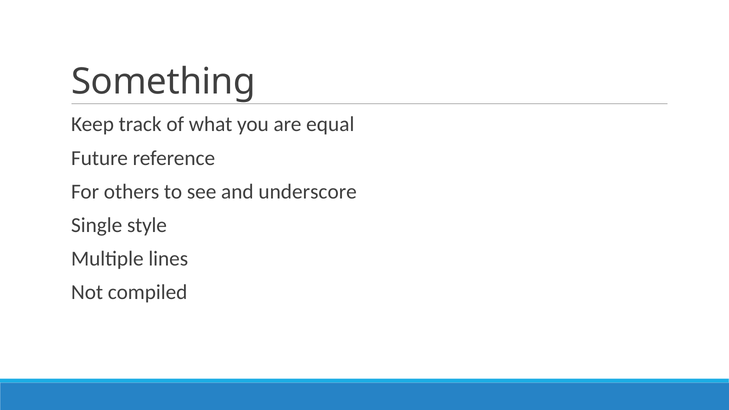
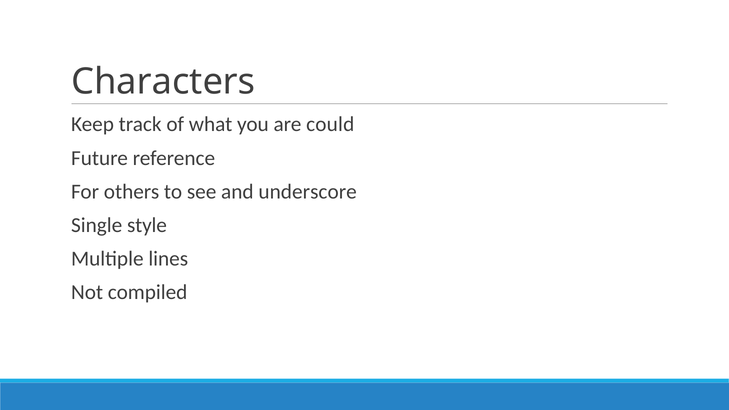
Something: Something -> Characters (163, 82)
equal: equal -> could (330, 124)
